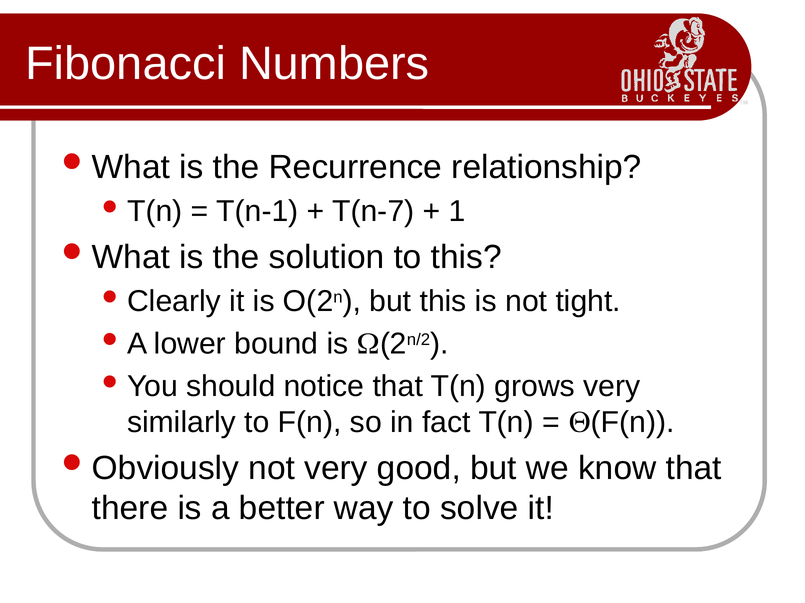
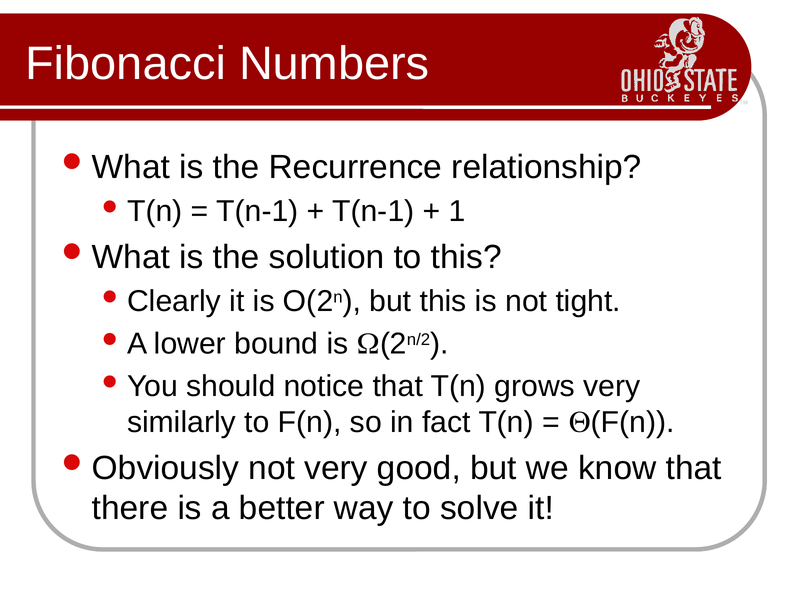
T(n-7: T(n-7 -> T(n-1 (373, 212)
